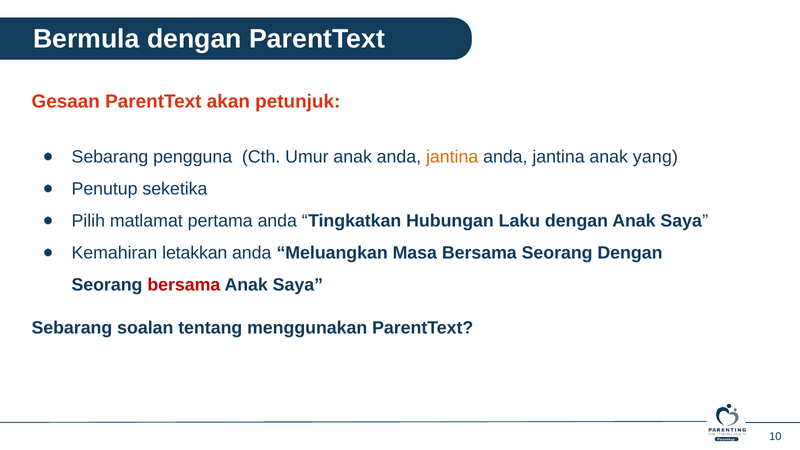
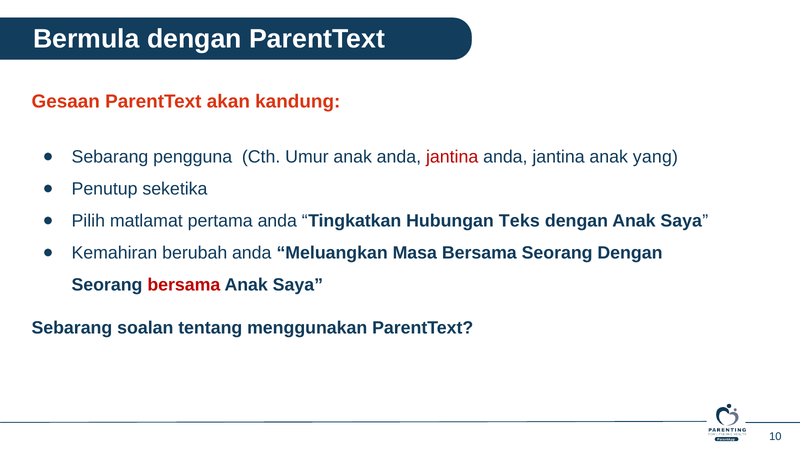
petunjuk: petunjuk -> kandung (298, 102)
jantina colour: orange -> red (452, 157)
Laku: Laku -> Teks (519, 221)
letakkan: letakkan -> berubah (195, 253)
